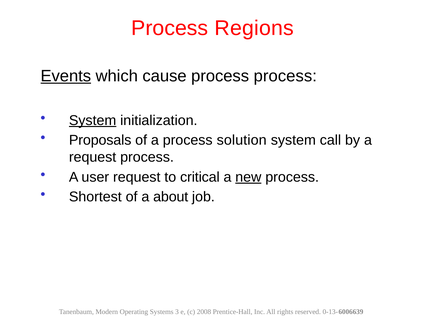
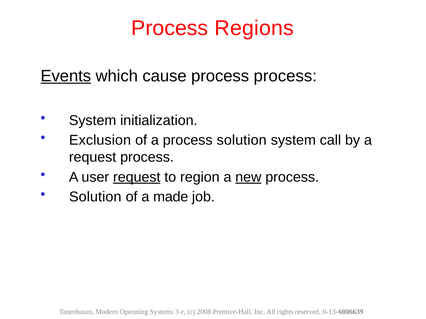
System underline: present -> none (93, 121)
Proposals: Proposals -> Exclusion (100, 140)
request underline: none -> present (137, 177)
critical: critical -> region (200, 177)
Shortest: Shortest -> Solution (95, 197)
about: about -> made (171, 197)
